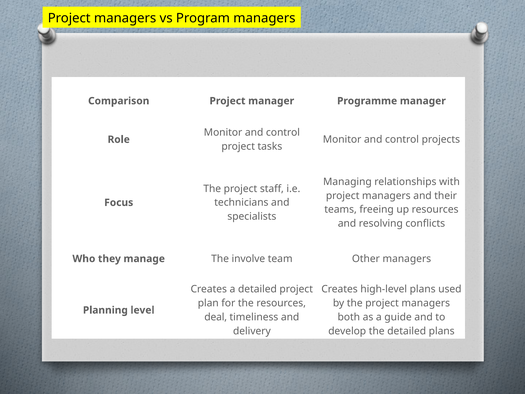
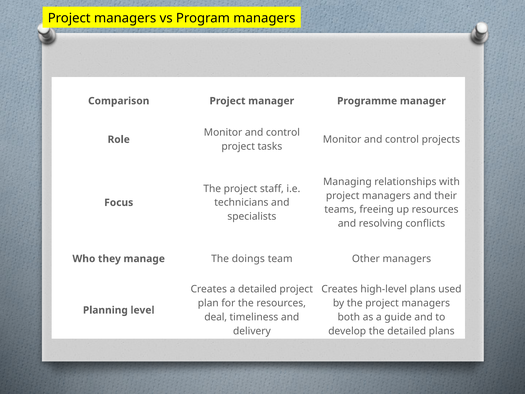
involve: involve -> doings (248, 259)
